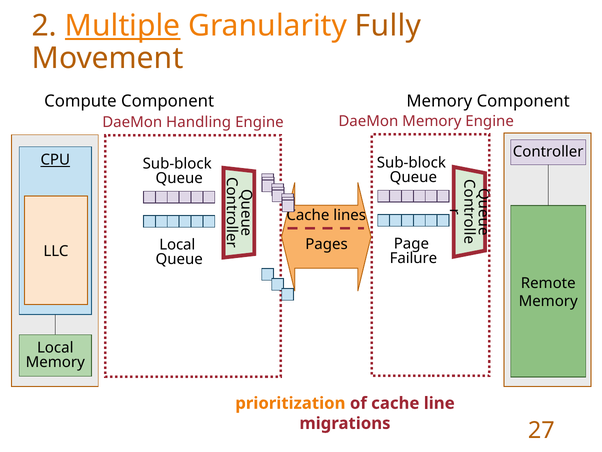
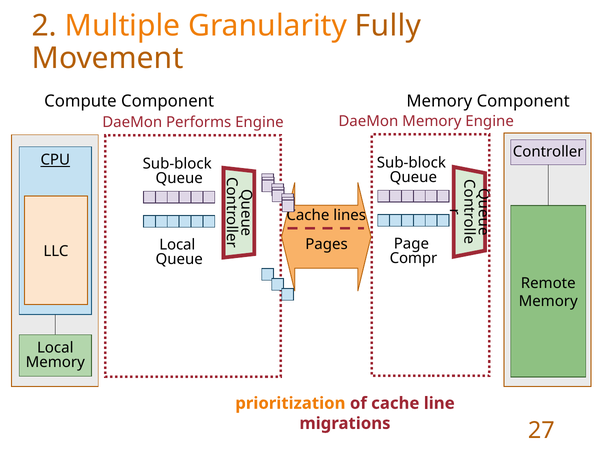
Multiple underline: present -> none (123, 26)
Handling: Handling -> Performs (199, 122)
Failure: Failure -> Compr (413, 258)
